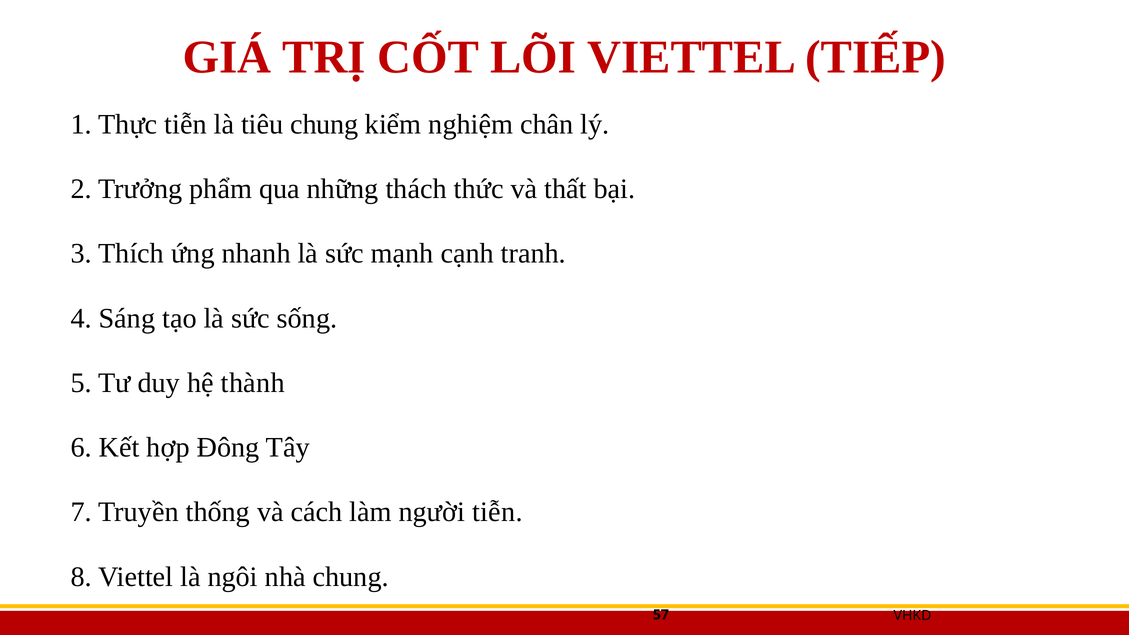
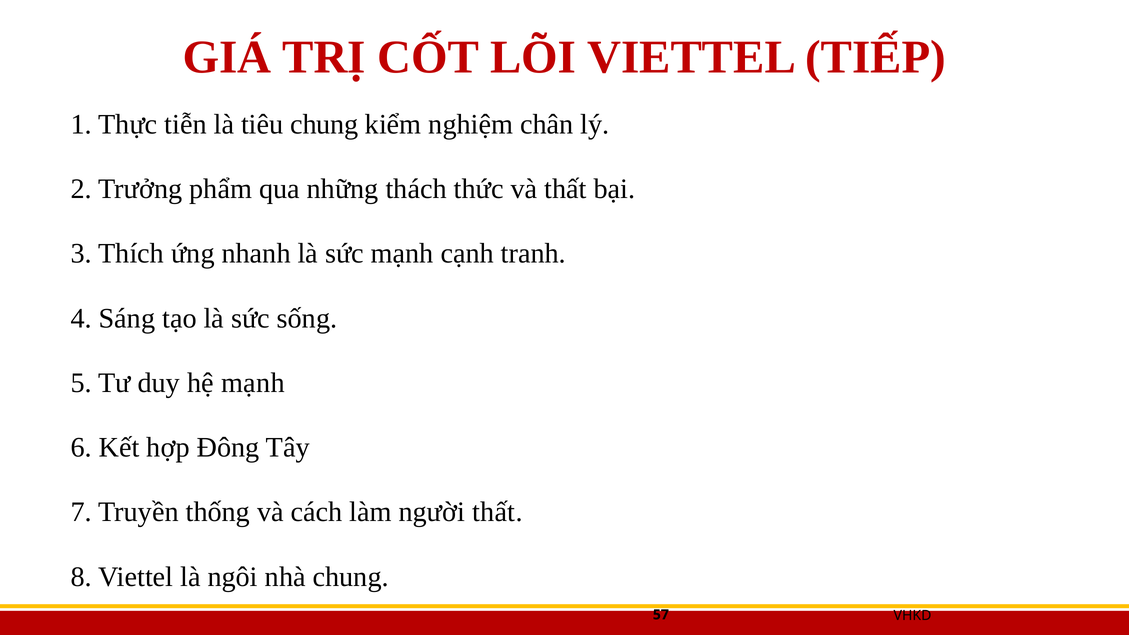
hệ thành: thành -> mạnh (253, 383)
người tiễn: tiễn -> thất (497, 512)
